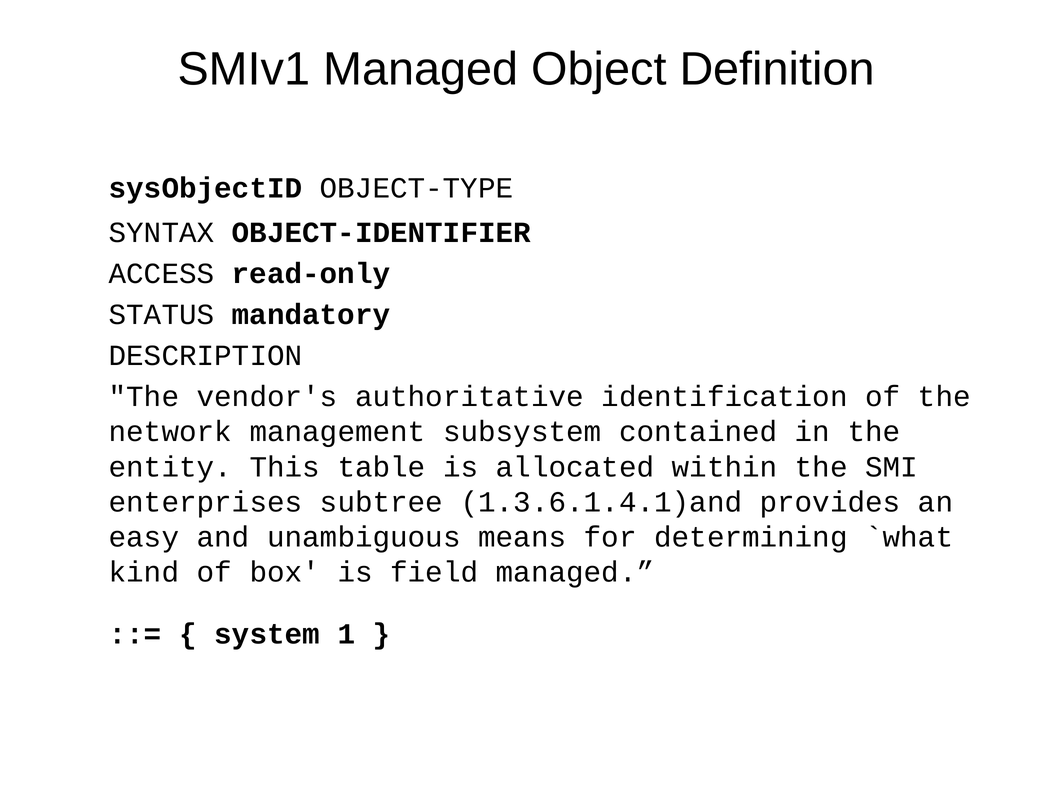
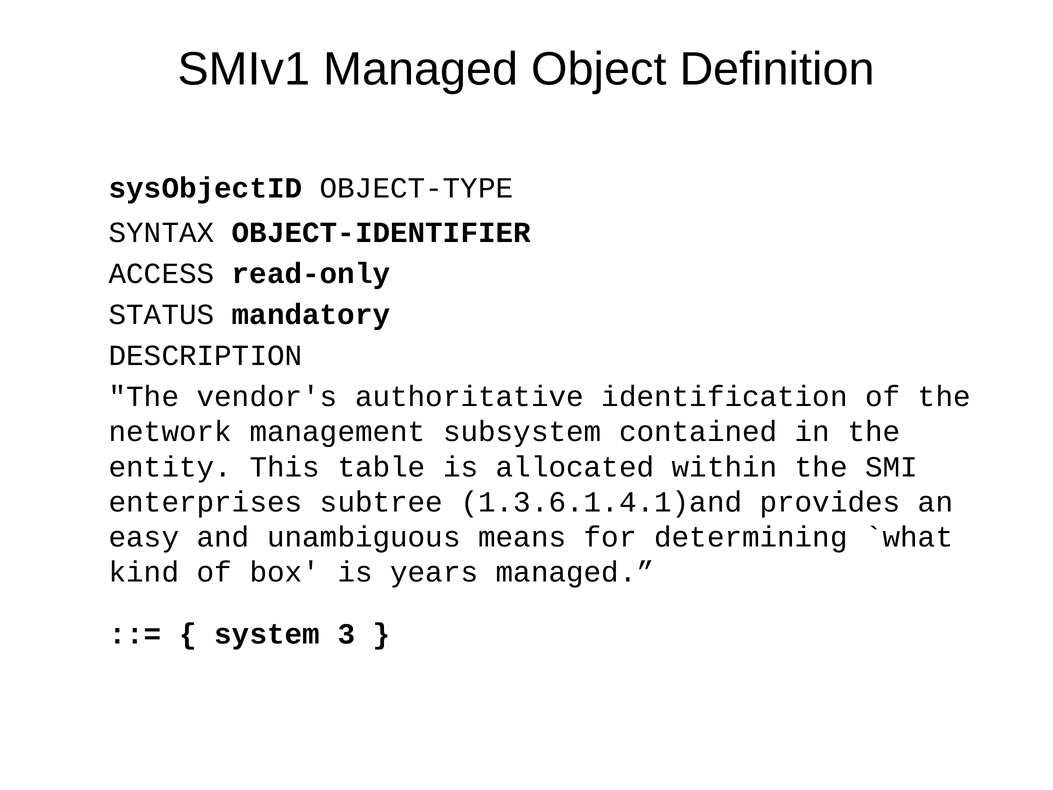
field: field -> years (434, 572)
1: 1 -> 3 (346, 634)
